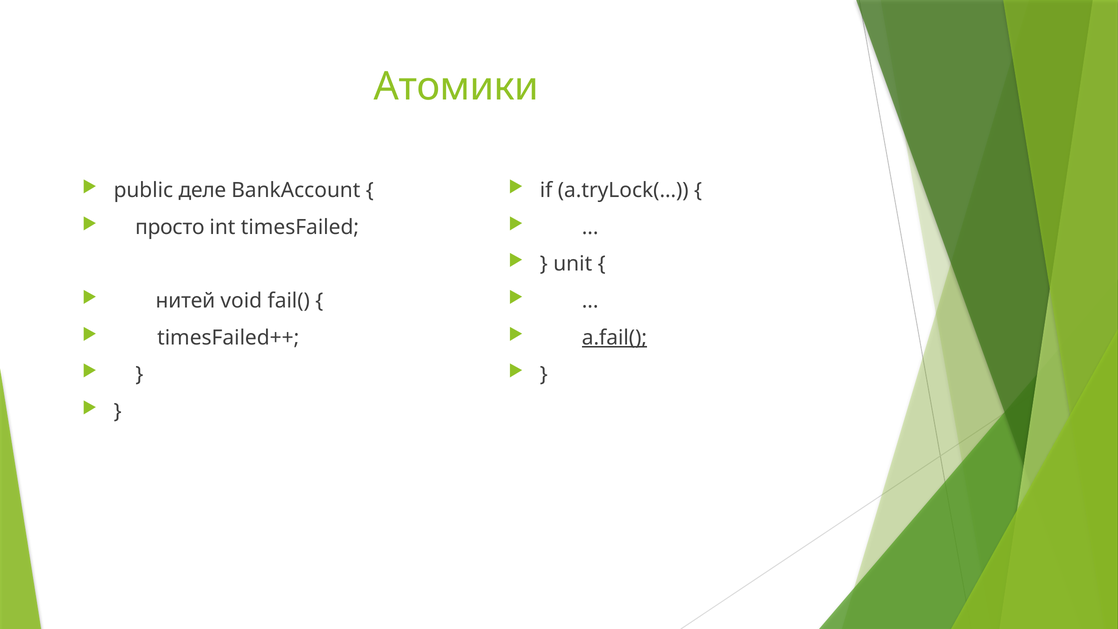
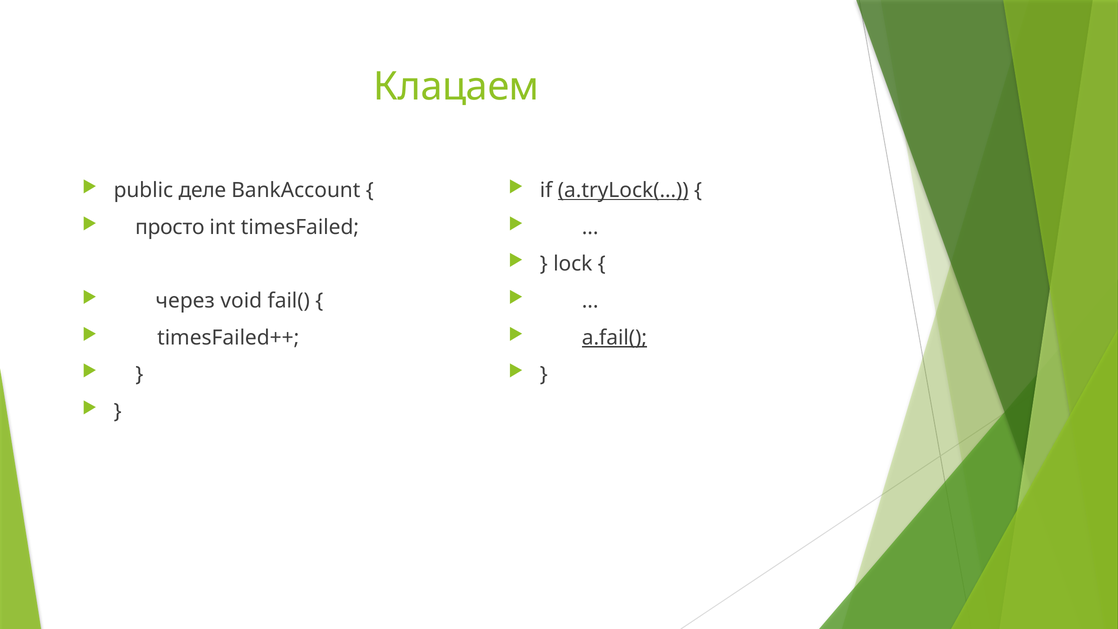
Атомики: Атомики -> Клацаем (456, 87)
a.tryLock(… underline: none -> present (623, 190)
unit: unit -> lock (573, 264)
нитей: нитей -> через (185, 301)
